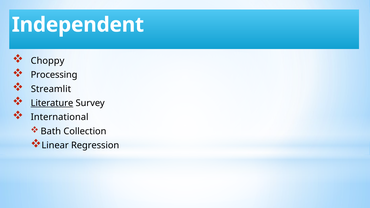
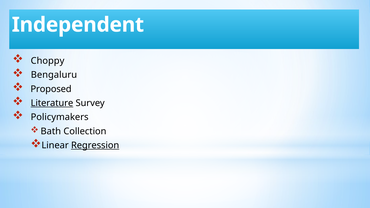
Processing: Processing -> Bengaluru (54, 75)
Streamlit: Streamlit -> Proposed (51, 89)
International: International -> Policymakers (60, 117)
Regression underline: none -> present (95, 145)
